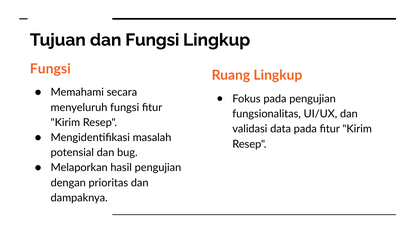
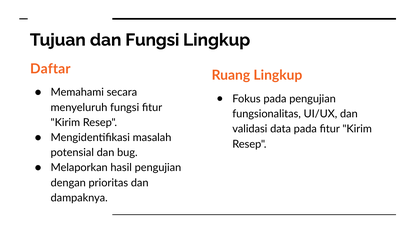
Fungsi: Fungsi -> Daftar (50, 69)
